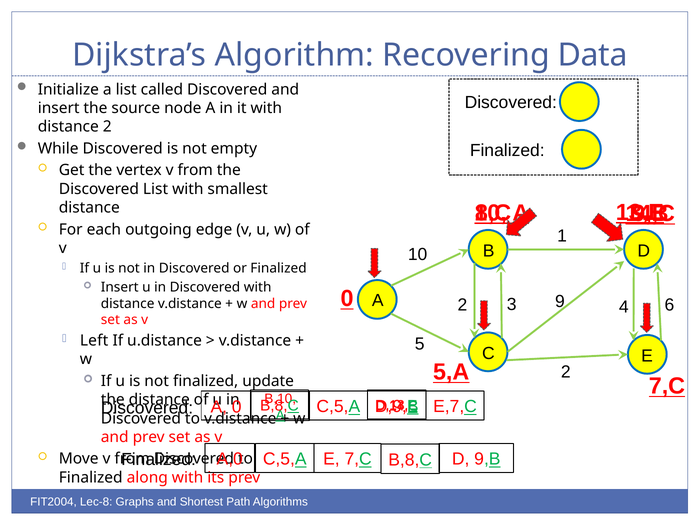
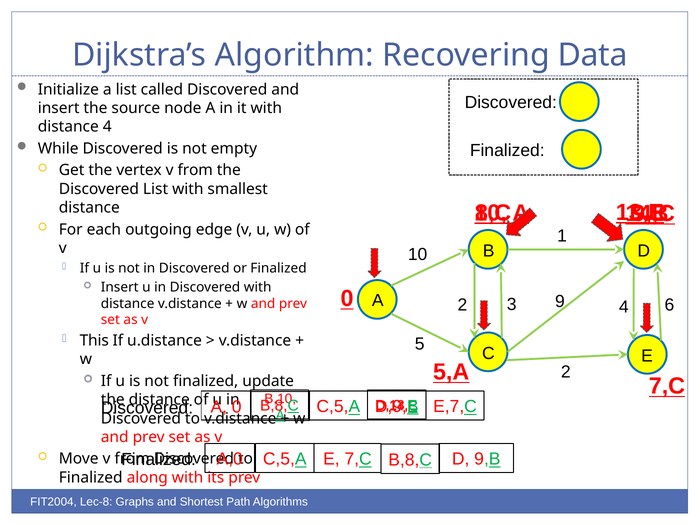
distance 2: 2 -> 4 (107, 127)
Left: Left -> This (94, 341)
